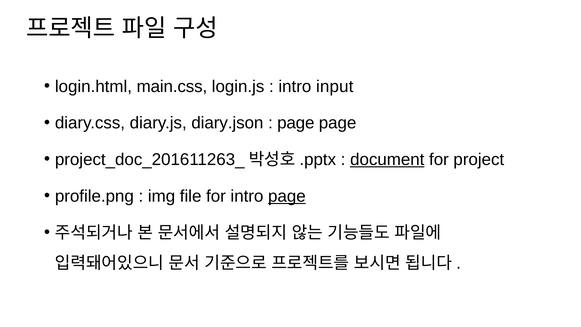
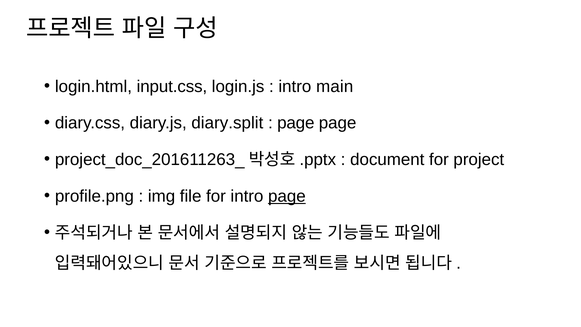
main.css: main.css -> input.css (172, 86)
input: input -> main (335, 86)
diary.json: diary.json -> diary.split (227, 123)
document underline: present -> none (387, 160)
